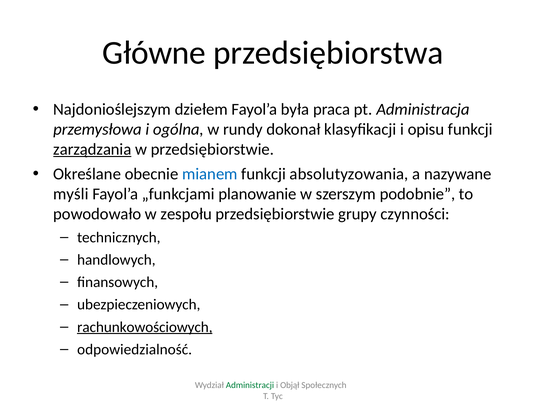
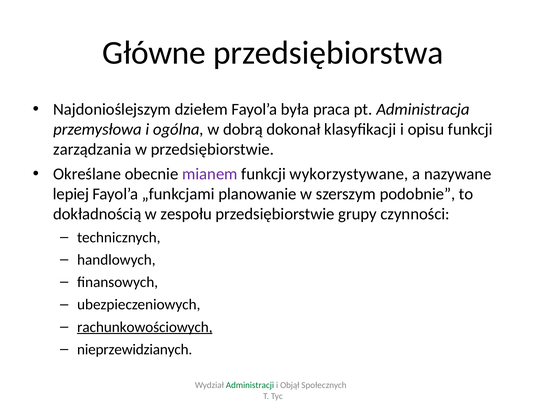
rundy: rundy -> dobrą (243, 129)
zarządzania underline: present -> none (92, 149)
mianem colour: blue -> purple (210, 174)
absolutyzowania: absolutyzowania -> wykorzystywane (349, 174)
myśli: myśli -> lepiej (71, 194)
powodowało: powodowało -> dokładnością (97, 214)
odpowiedzialność: odpowiedzialność -> nieprzewidzianych (135, 350)
